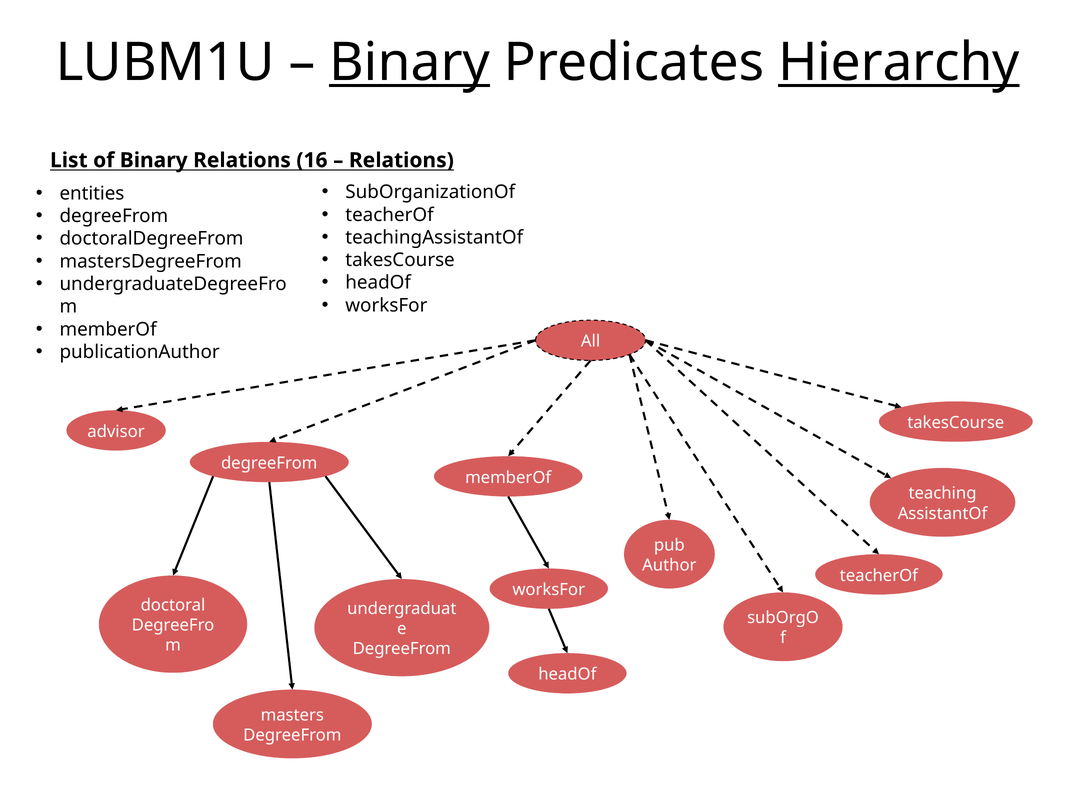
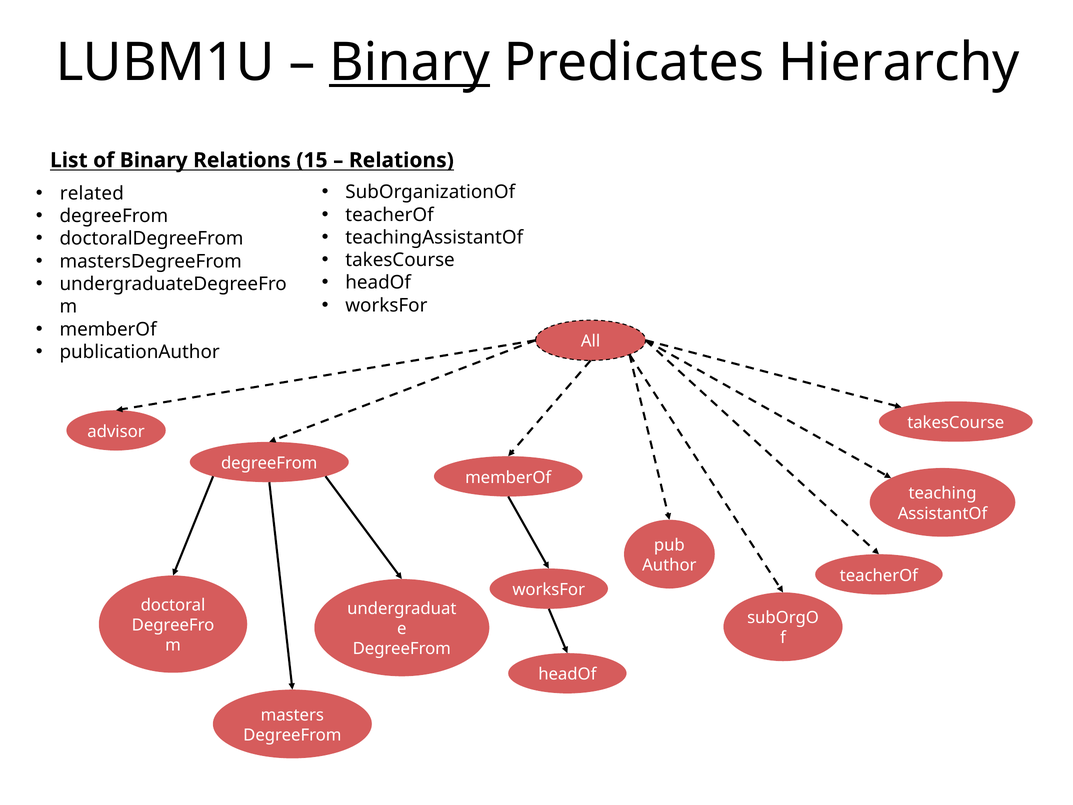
Hierarchy underline: present -> none (899, 63)
16: 16 -> 15 (312, 160)
entities: entities -> related (92, 193)
